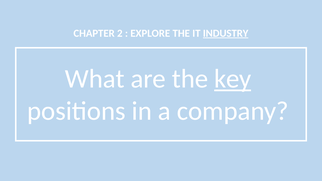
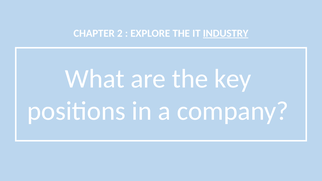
key underline: present -> none (233, 79)
